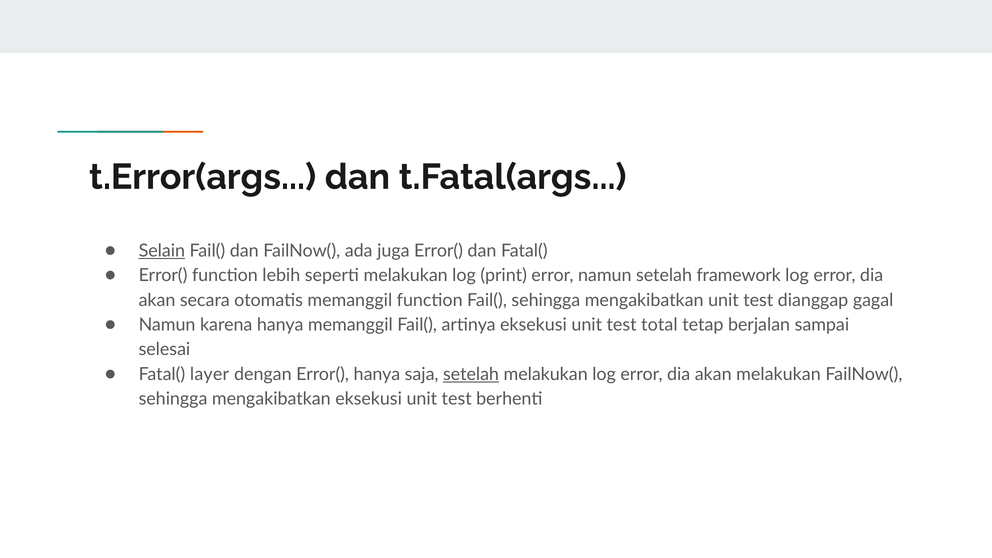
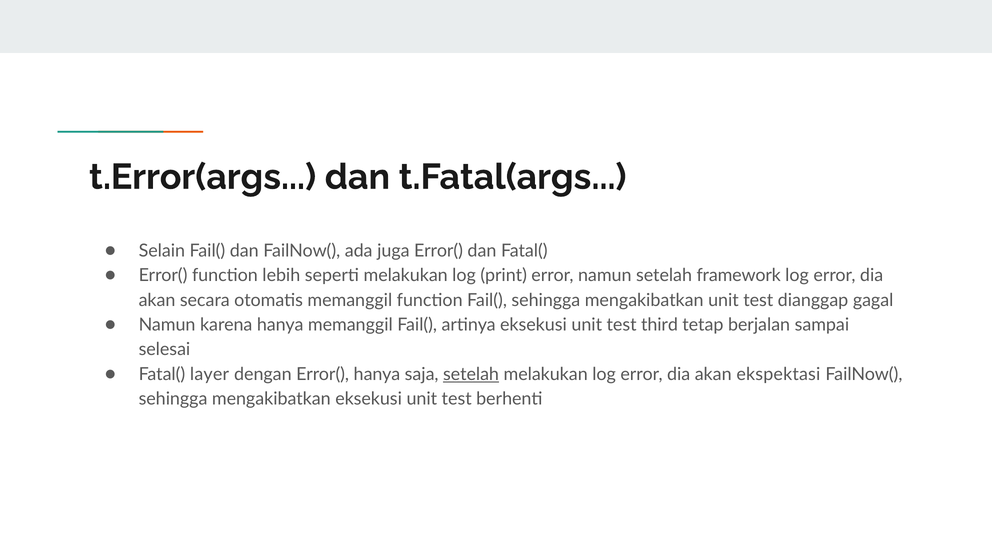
Selain underline: present -> none (162, 251)
total: total -> third (660, 325)
akan melakukan: melakukan -> ekspektasi (778, 374)
